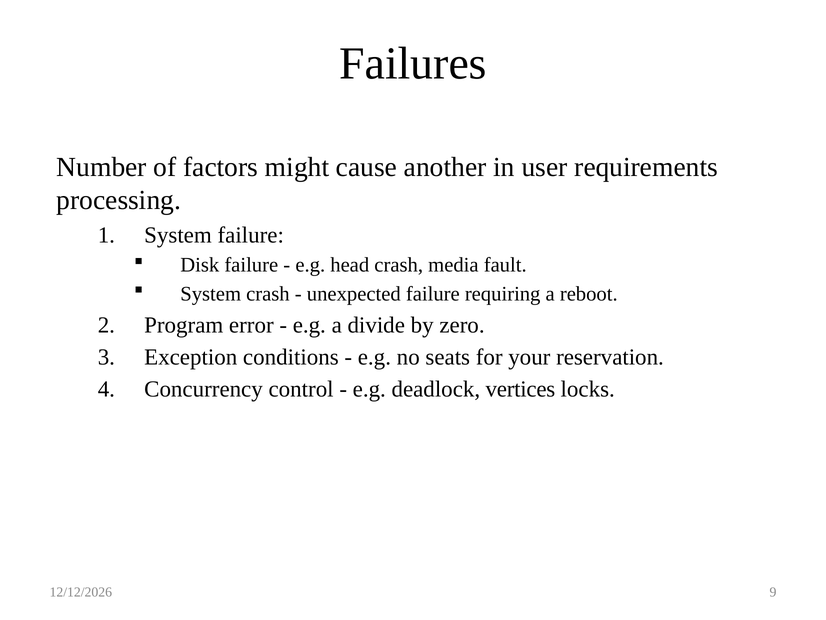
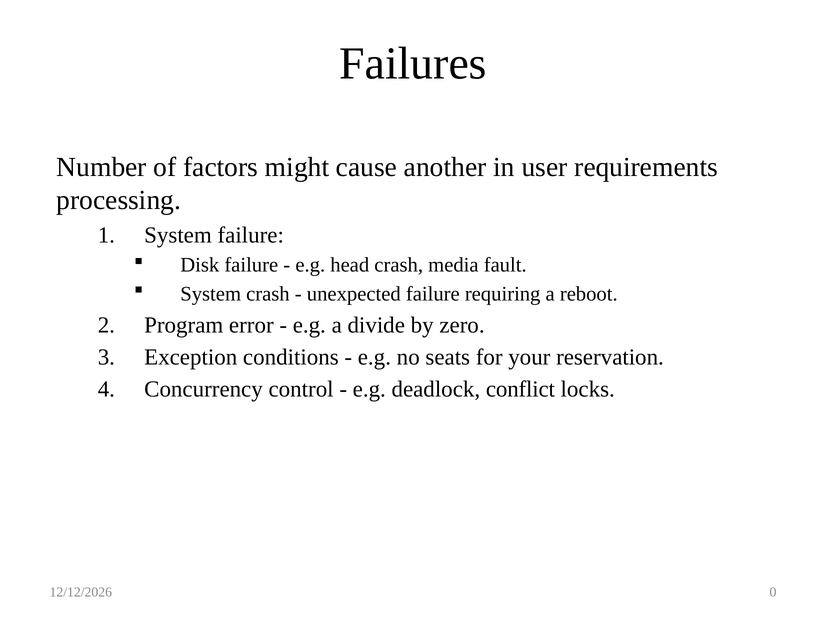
vertices: vertices -> conflict (520, 389)
9: 9 -> 0 (773, 592)
